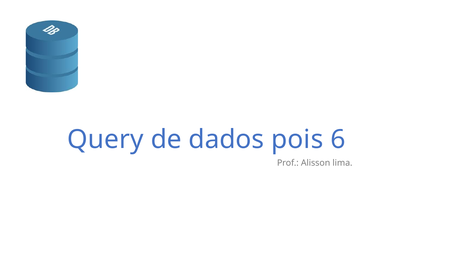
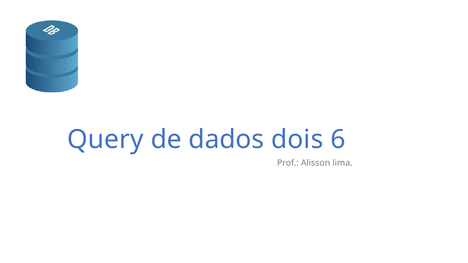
pois: pois -> dois (297, 140)
